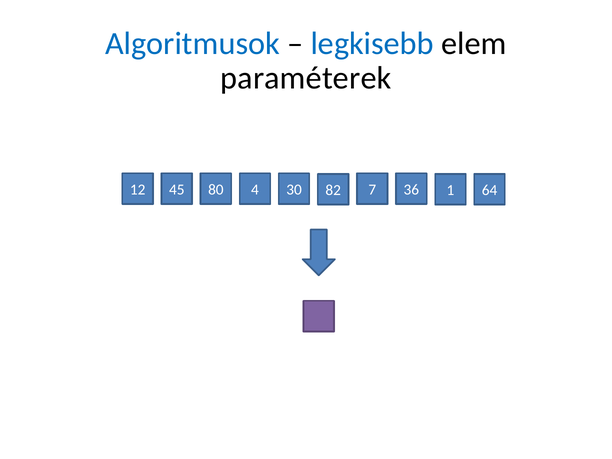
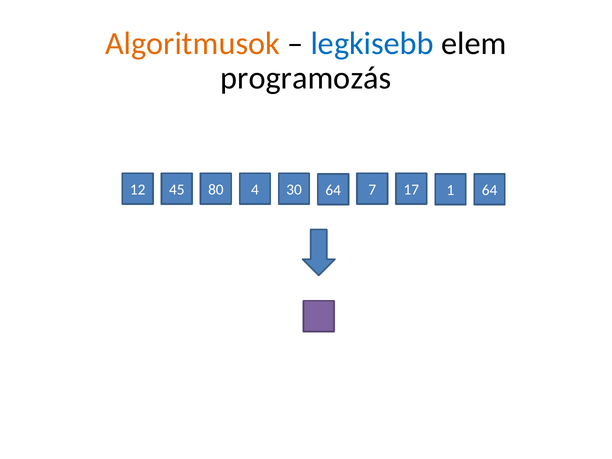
Algoritmusok colour: blue -> orange (192, 43)
paraméterek: paraméterek -> programozás (306, 78)
30 82: 82 -> 64 (333, 190)
36: 36 -> 17 (411, 190)
